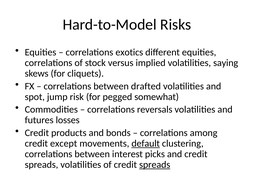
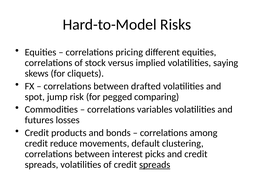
exotics: exotics -> pricing (129, 52)
somewhat: somewhat -> comparing (157, 97)
reversals: reversals -> variables (155, 110)
except: except -> reduce (64, 144)
default underline: present -> none (146, 144)
